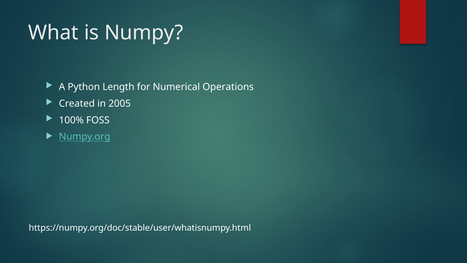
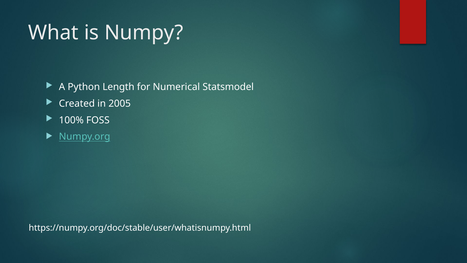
Operations: Operations -> Statsmodel (228, 87)
